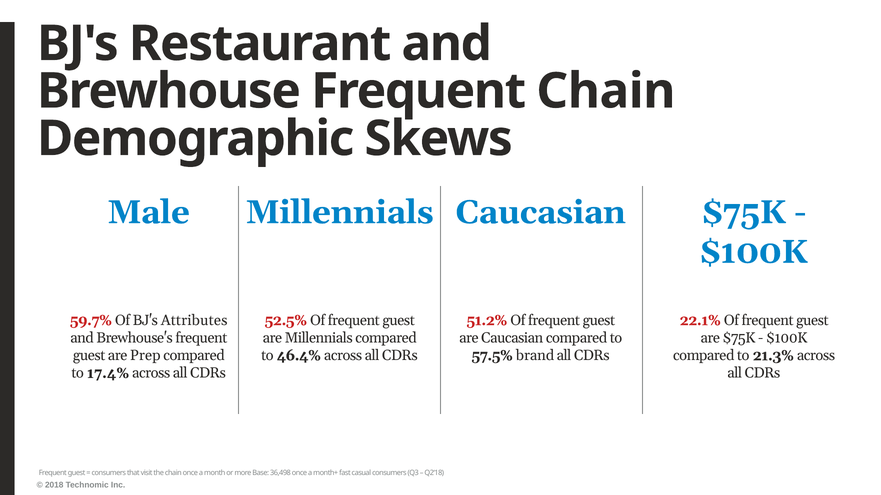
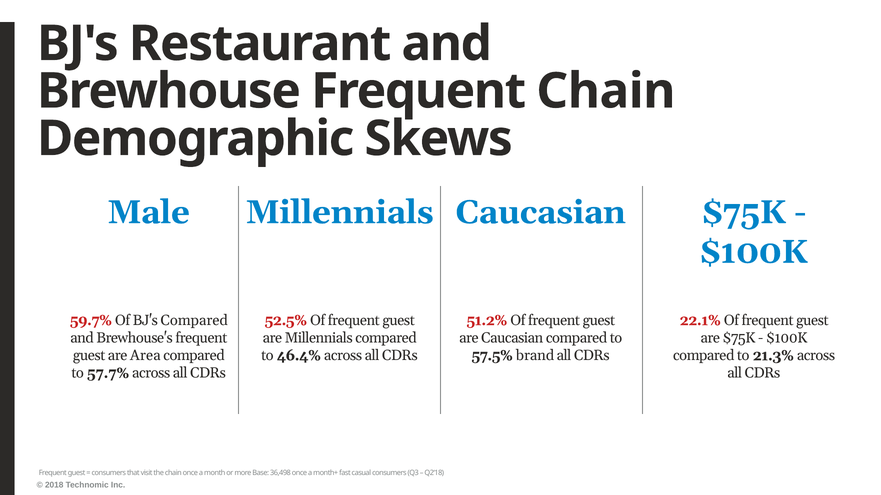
BJ's Attributes: Attributes -> Compared (194, 321)
Prep: Prep -> Area (145, 356)
17.4%: 17.4% -> 57.7% (108, 374)
